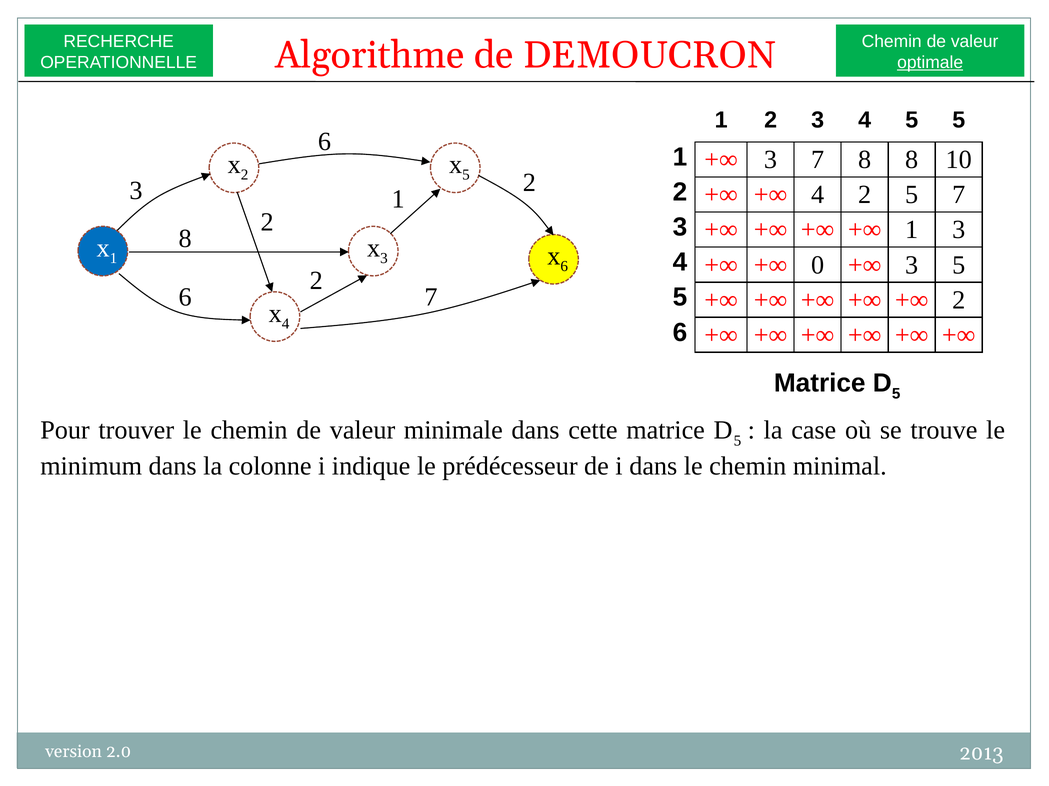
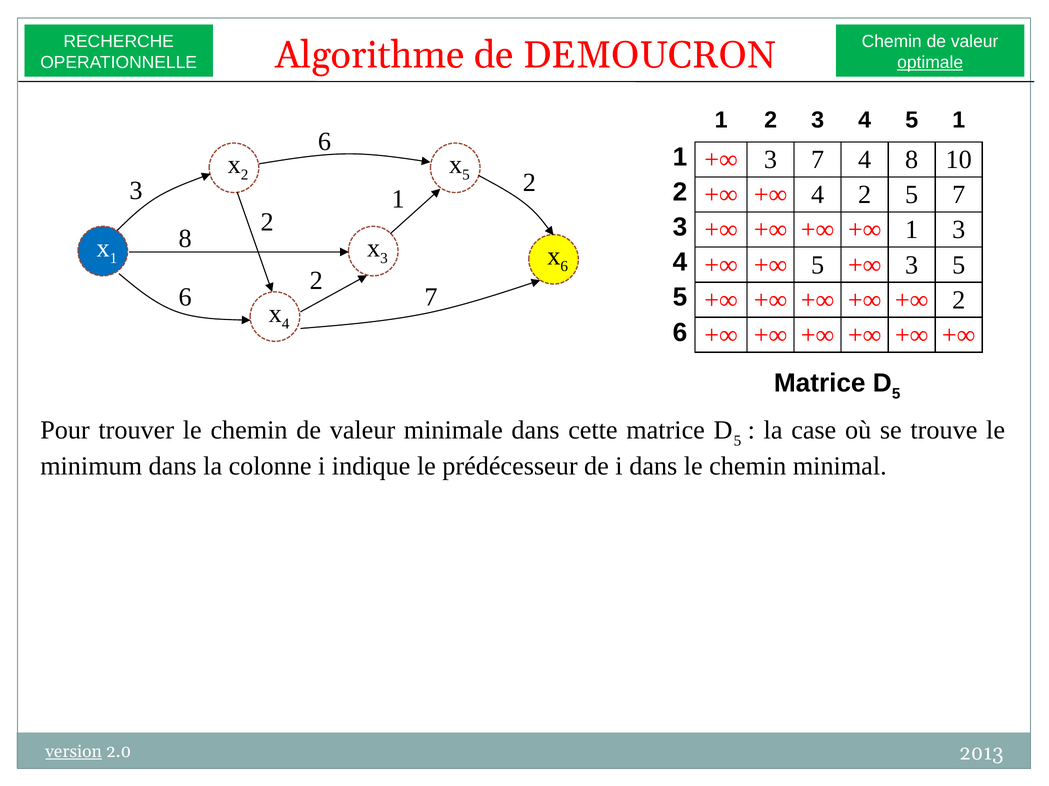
4 5 5: 5 -> 1 (959, 120)
7 8: 8 -> 4 (865, 160)
0: 0 -> 5 (818, 265)
version underline: none -> present (74, 752)
